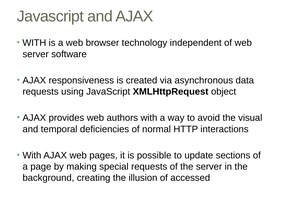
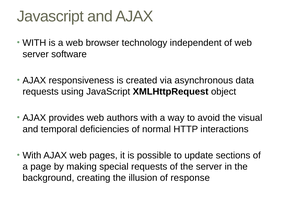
accessed: accessed -> response (190, 178)
